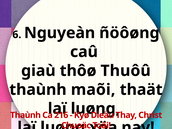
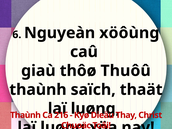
ñöôøng: ñöôøng -> xöôùng (129, 33)
maõi: maõi -> saïch (93, 90)
